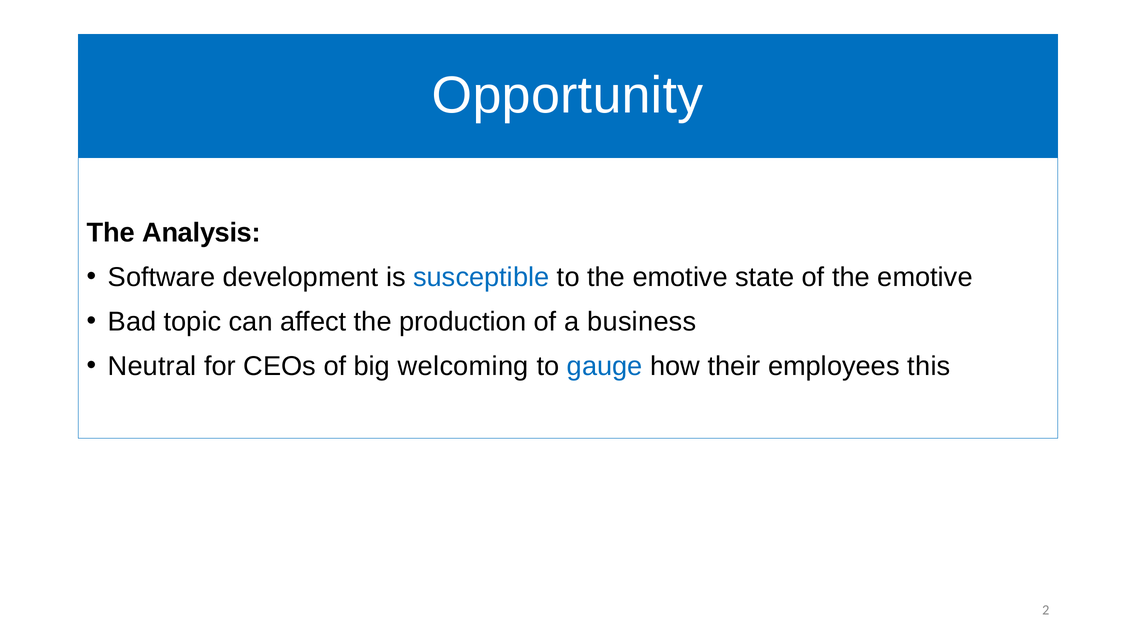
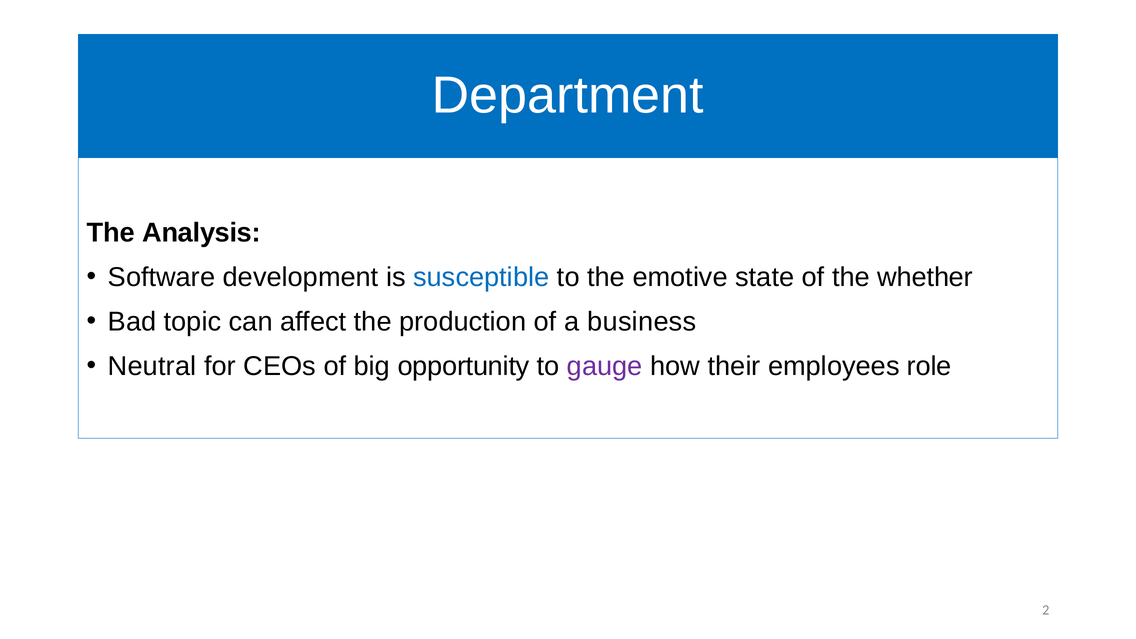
Opportunity: Opportunity -> Department (568, 95)
of the emotive: emotive -> whether (925, 277)
welcoming: welcoming -> opportunity (464, 366)
gauge colour: blue -> purple (605, 366)
this: this -> role (929, 366)
